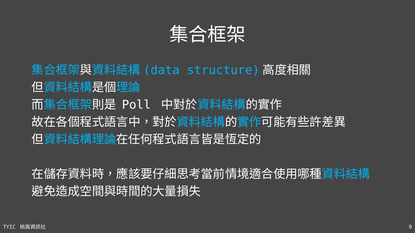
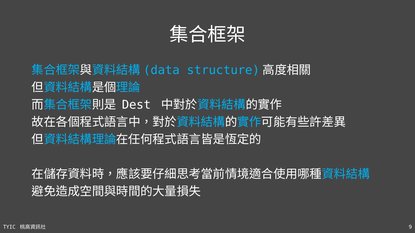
Poll: Poll -> Dest (136, 105)
